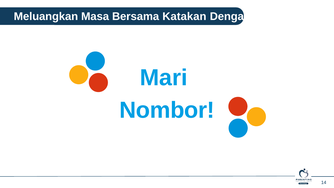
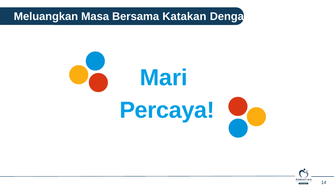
Nombor: Nombor -> Percaya (167, 110)
